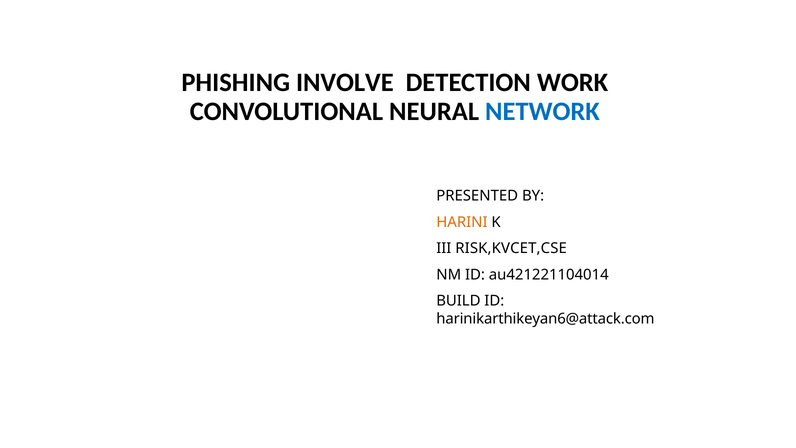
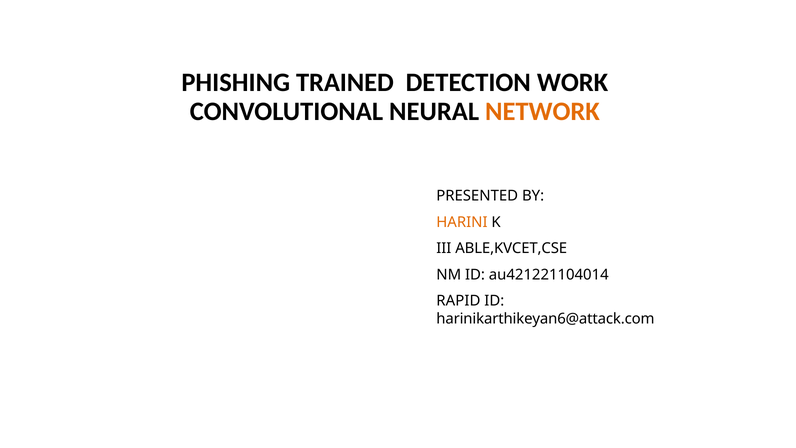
INVOLVE: INVOLVE -> TRAINED (345, 83)
NETWORK colour: blue -> orange (542, 111)
RISK,KVCET,CSE: RISK,KVCET,CSE -> ABLE,KVCET,CSE (511, 248)
BUILD: BUILD -> RAPID (458, 301)
